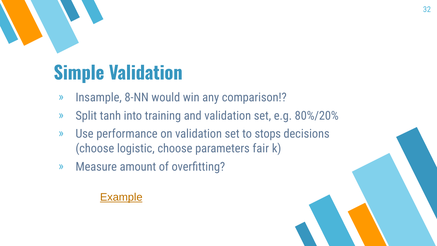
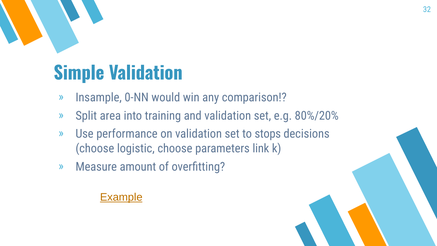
8-NN: 8-NN -> 0-NN (137, 97)
tanh: tanh -> area (110, 116)
fair: fair -> link (261, 148)
